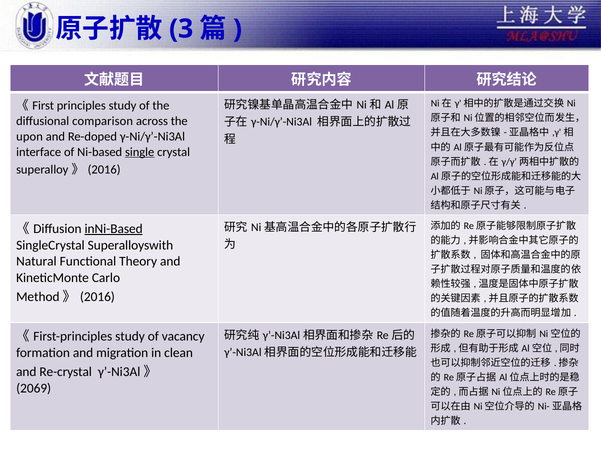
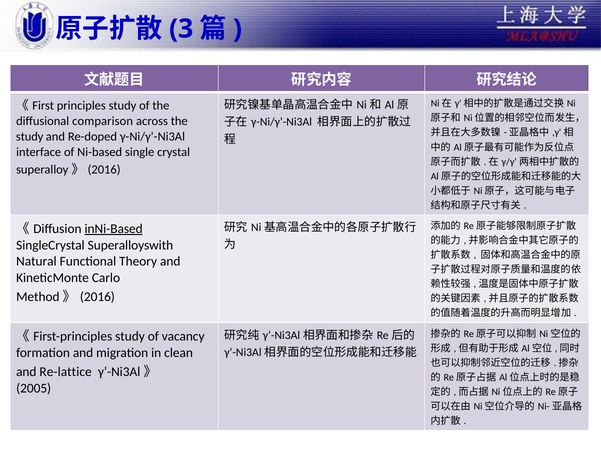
upon: upon -> study (30, 136)
single underline: present -> none (140, 152)
Re-crystal: Re-crystal -> Re-lattice (66, 372)
2069: 2069 -> 2005 (34, 388)
